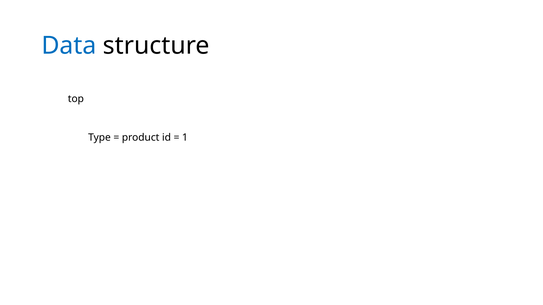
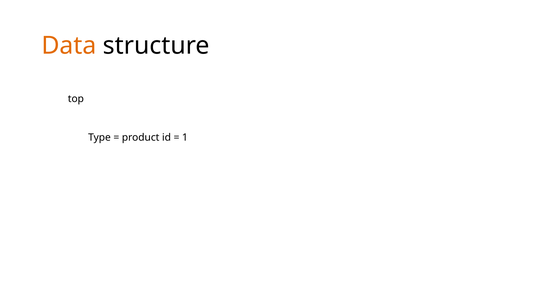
Data colour: blue -> orange (69, 46)
